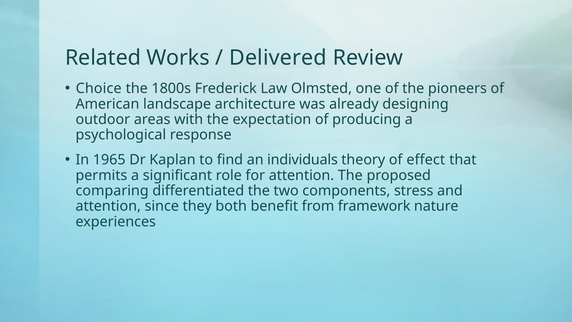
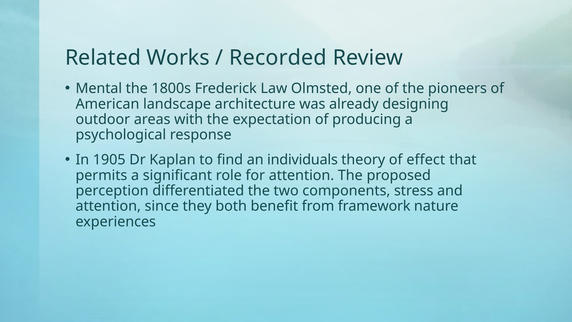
Delivered: Delivered -> Recorded (278, 58)
Choice: Choice -> Mental (99, 88)
1965: 1965 -> 1905 (109, 160)
comparing: comparing -> perception (112, 191)
